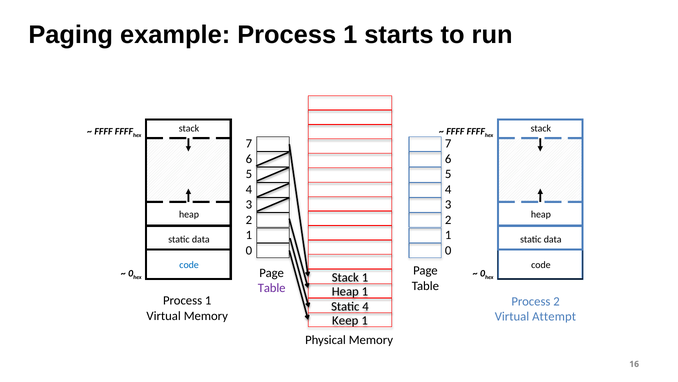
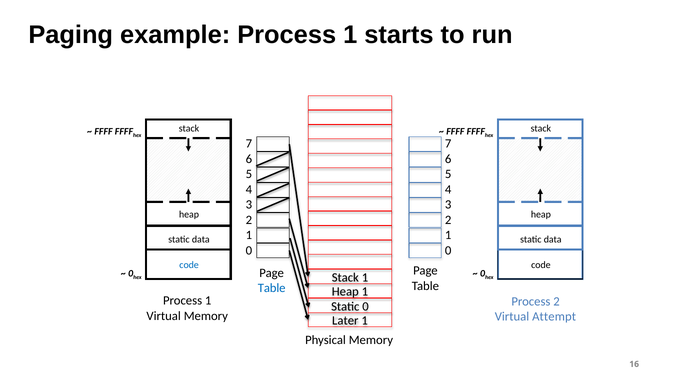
Table colour: purple -> blue (272, 288)
Static 4: 4 -> 0 (366, 306)
Keep: Keep -> Later (345, 320)
